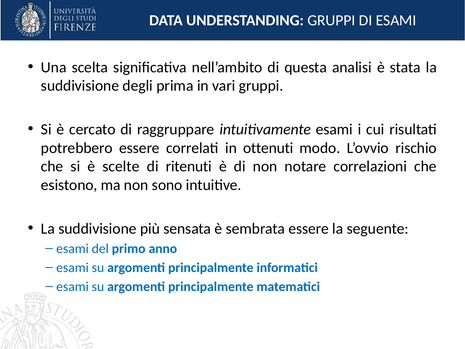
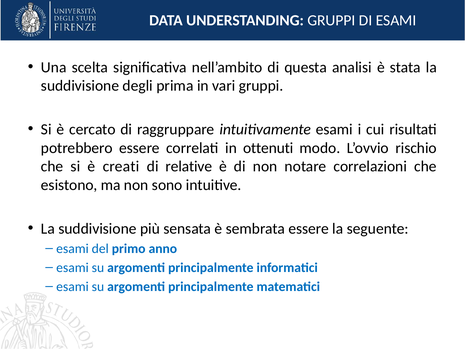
scelte: scelte -> creati (121, 166)
ritenuti: ritenuti -> relative (189, 166)
